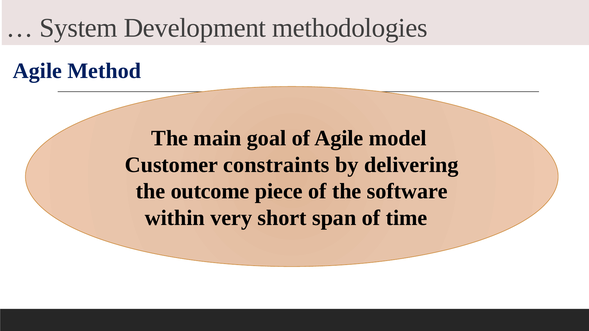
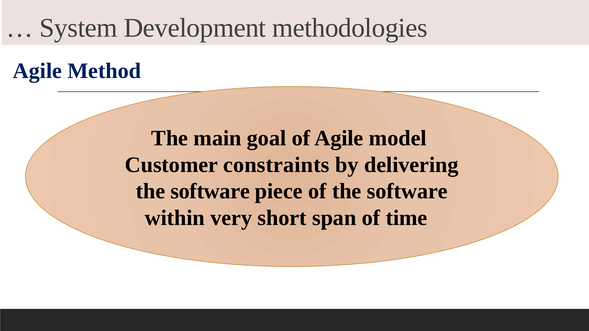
outcome: outcome -> software (210, 191)
